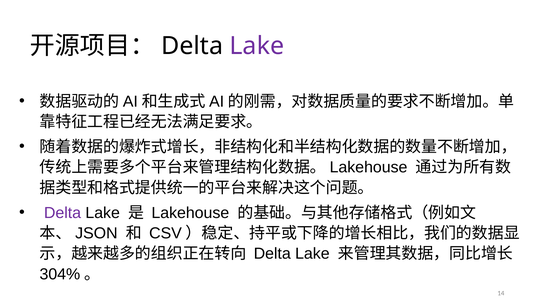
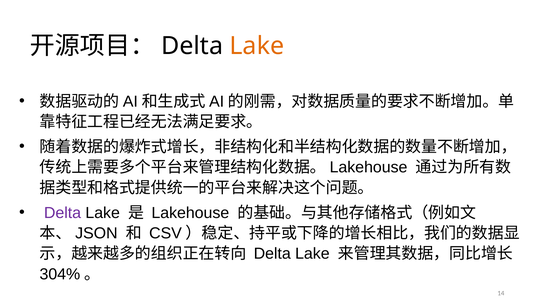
Lake colour: purple -> orange (257, 46)
